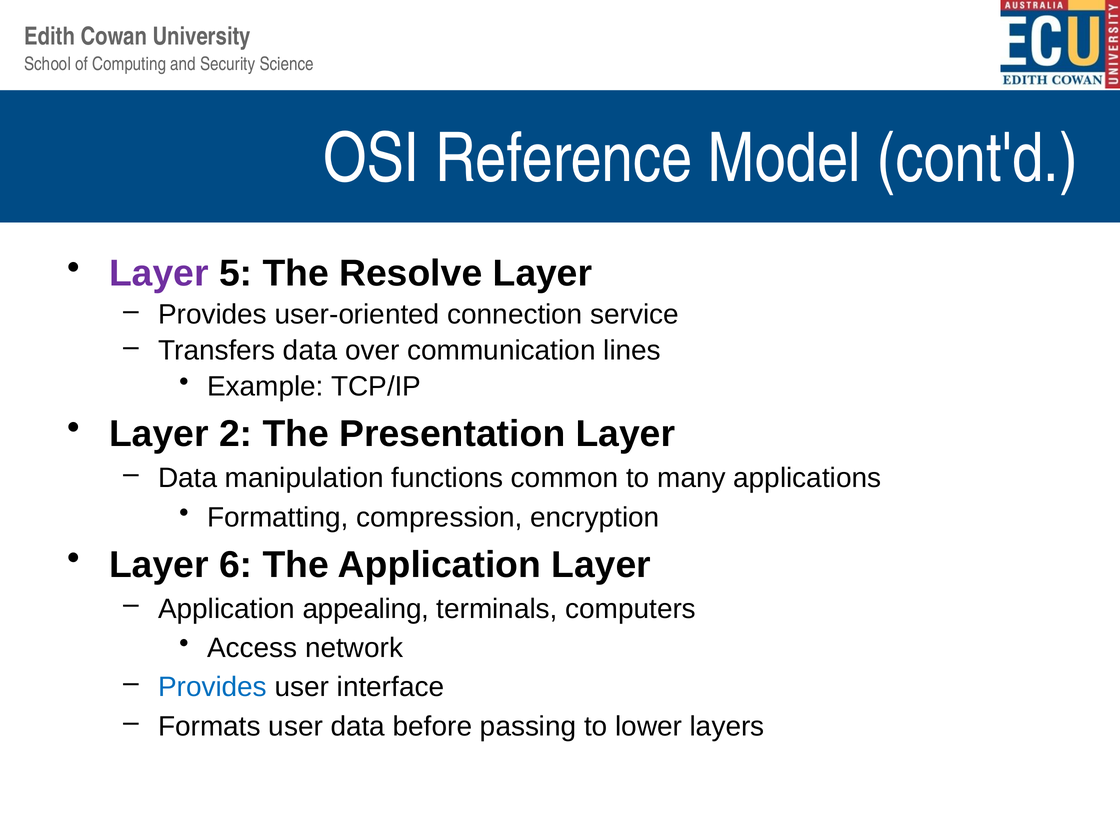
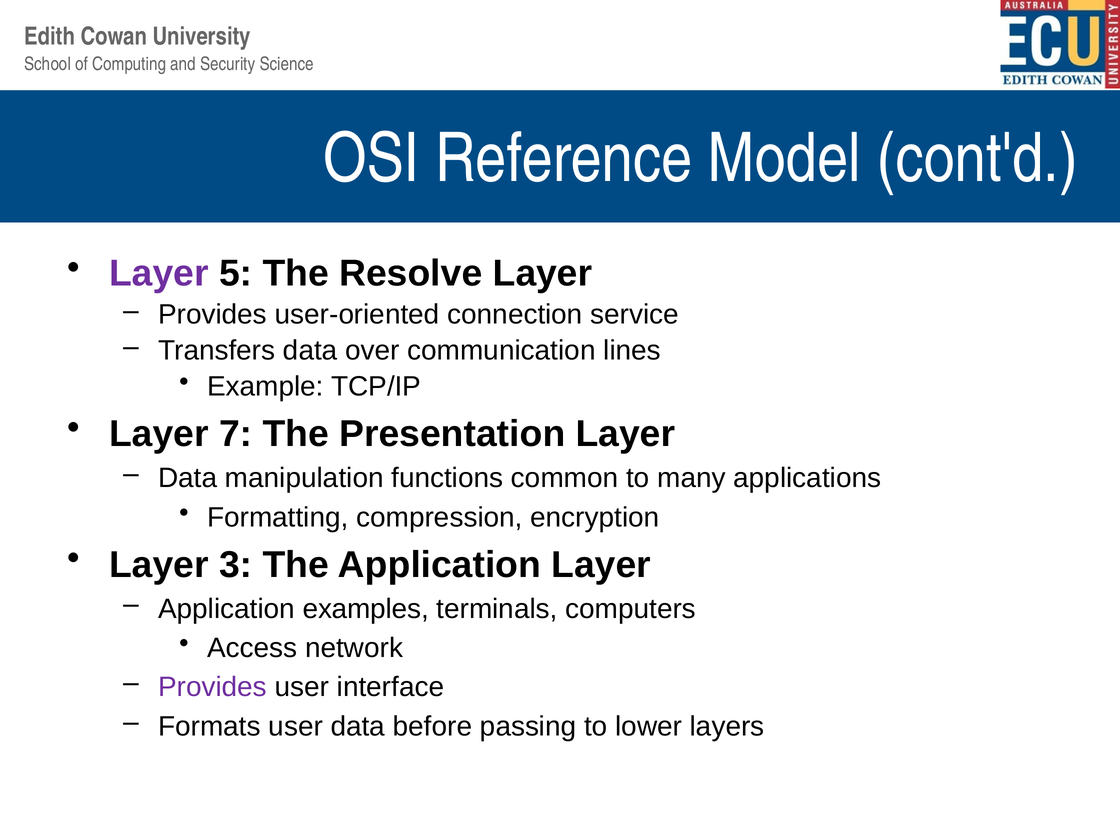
2: 2 -> 7 (236, 434)
6: 6 -> 3 (236, 565)
appealing: appealing -> examples (366, 609)
Provides colour: blue -> purple (213, 687)
